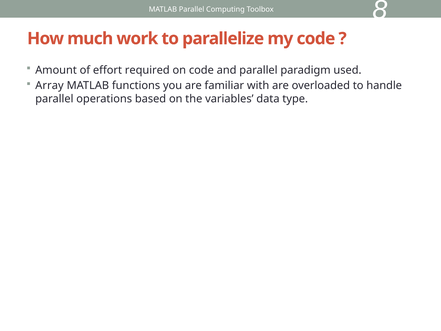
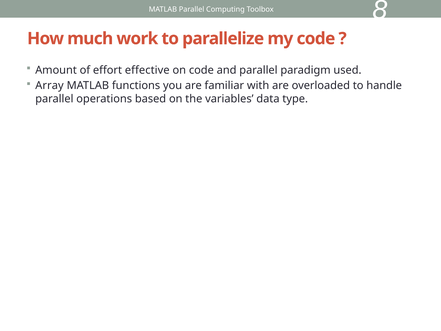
required: required -> effective (147, 70)
